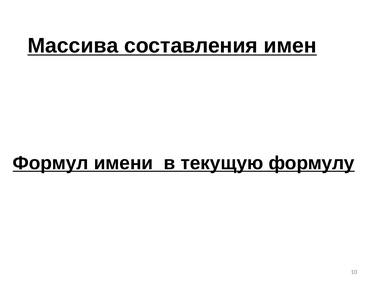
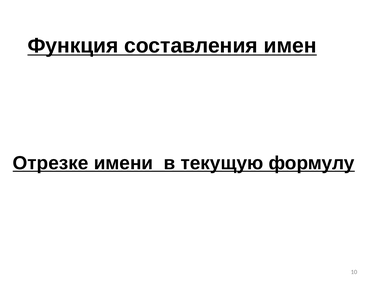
Массива: Массива -> Функция (73, 46)
Формул: Формул -> Отрезке (51, 163)
